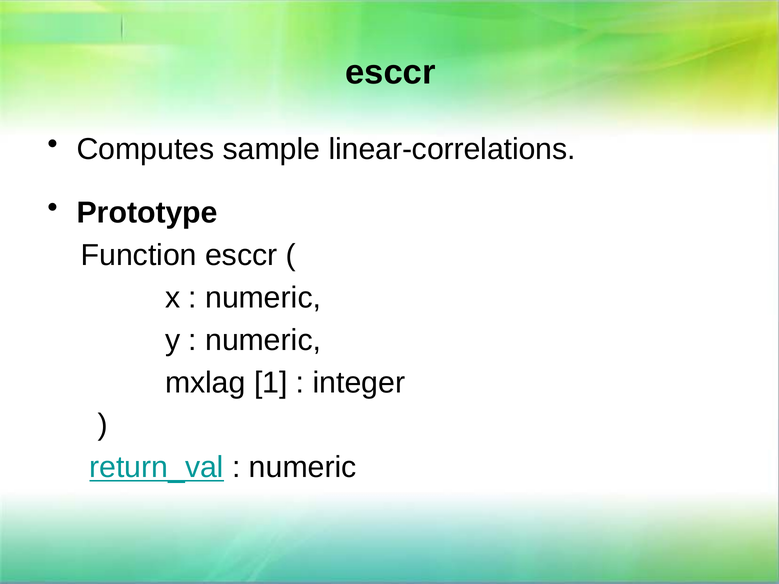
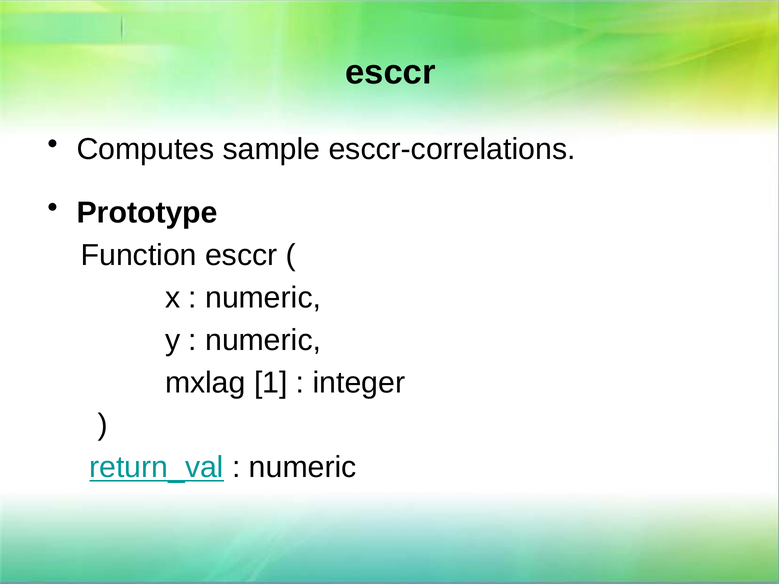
linear-correlations: linear-correlations -> esccr-correlations (452, 149)
